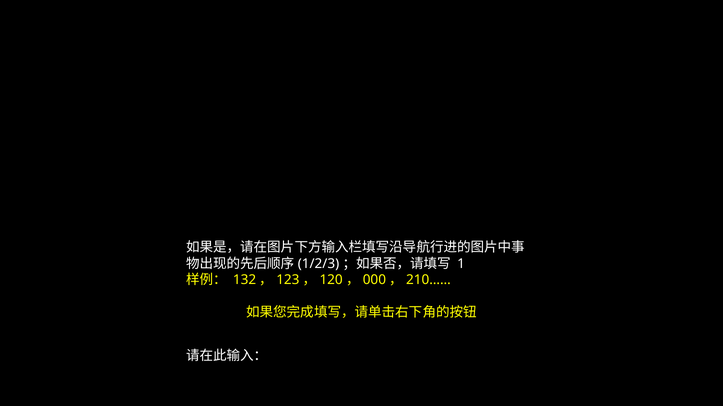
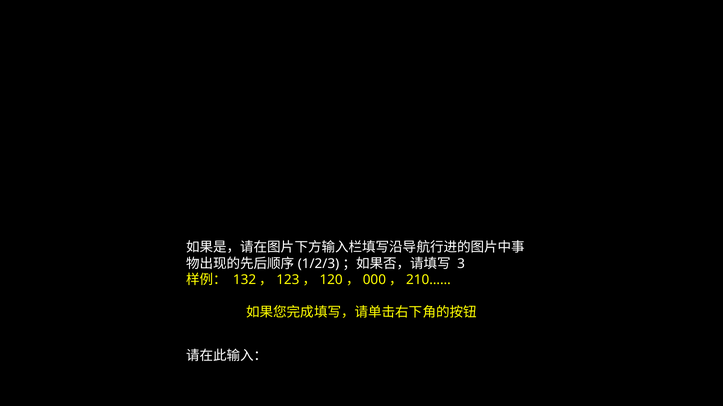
1: 1 -> 3 (461, 264)
